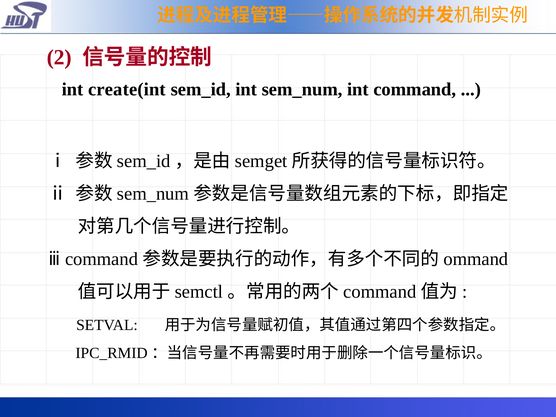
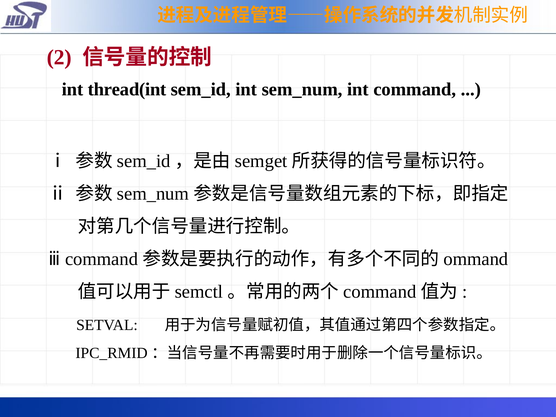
create(int: create(int -> thread(int (127, 89)
